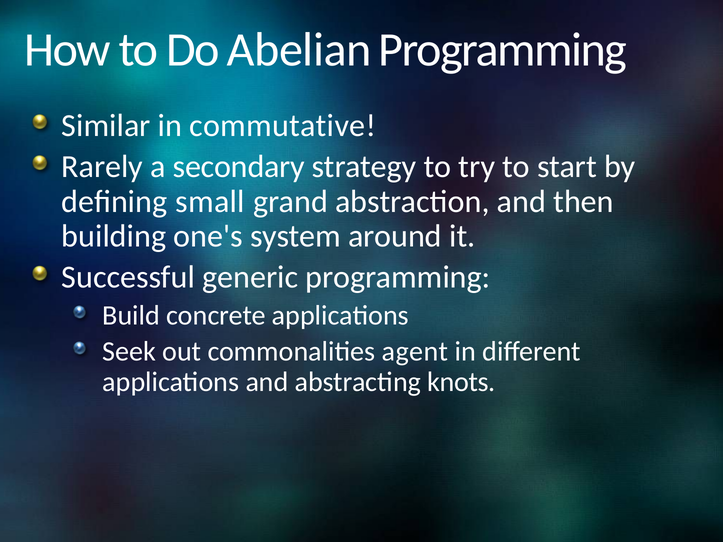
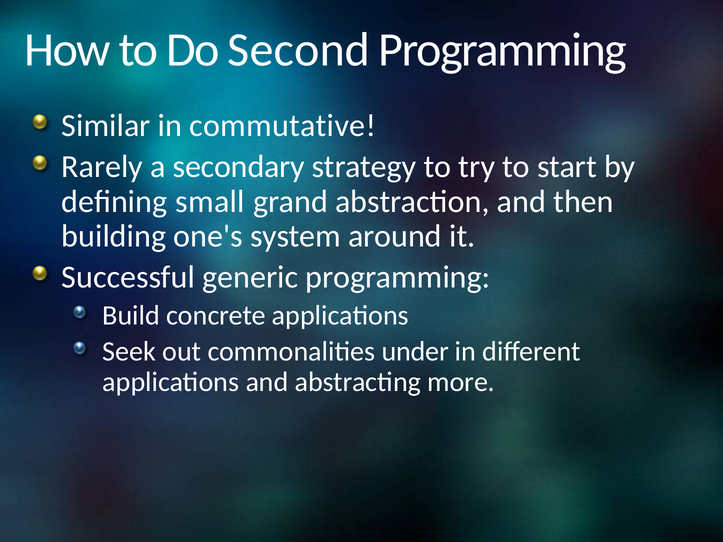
Abelian: Abelian -> Second (299, 50)
agent: agent -> under (415, 352)
knots: knots -> more (461, 382)
